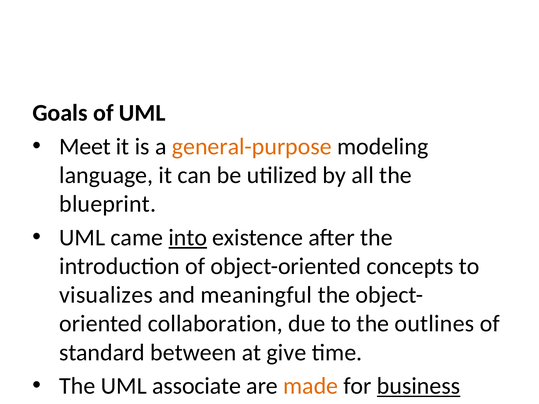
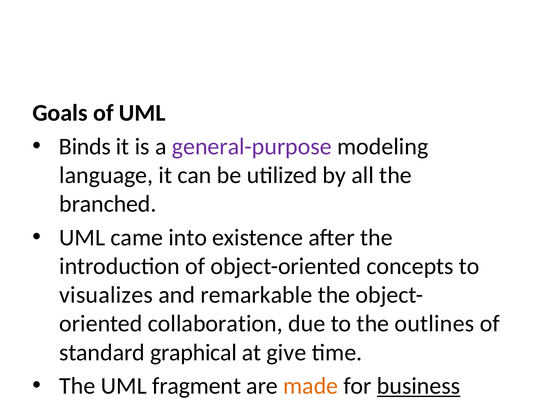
Meet: Meet -> Binds (85, 147)
general-purpose colour: orange -> purple (252, 147)
blueprint: blueprint -> branched (108, 204)
into underline: present -> none (188, 238)
meaningful: meaningful -> remarkable (256, 295)
between: between -> graphical (193, 353)
associate: associate -> fragment (197, 386)
